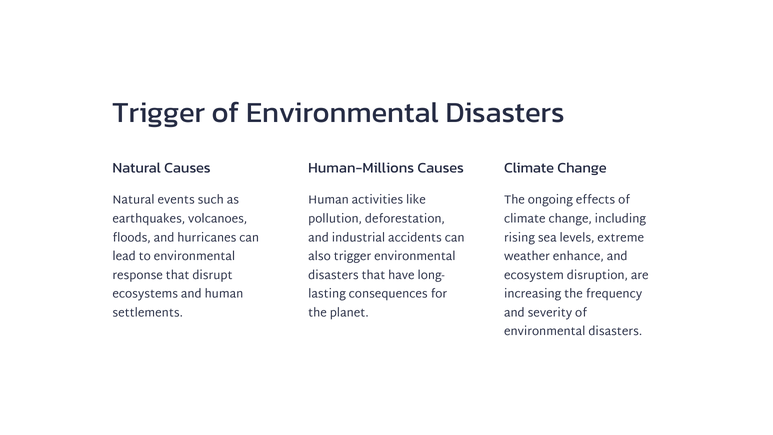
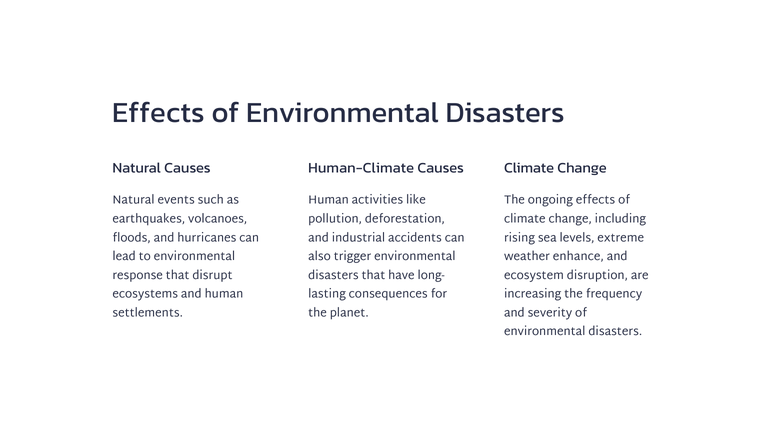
Trigger: Trigger -> Effects (159, 112)
Human-Millions: Human-Millions -> Human-Climate (361, 168)
